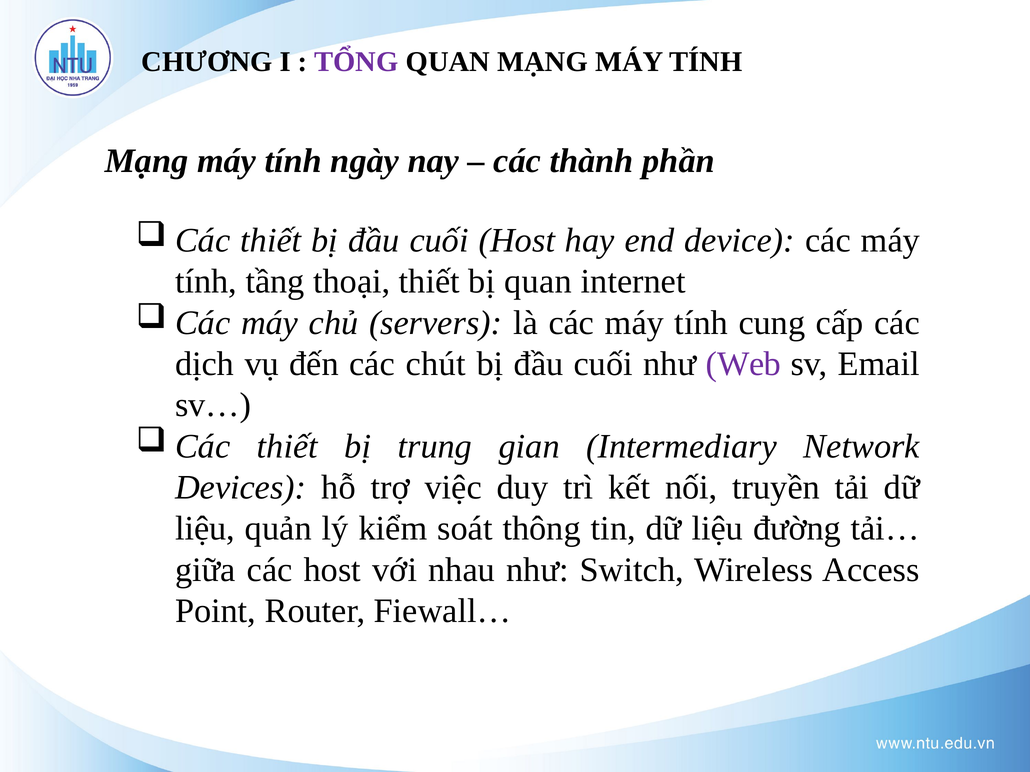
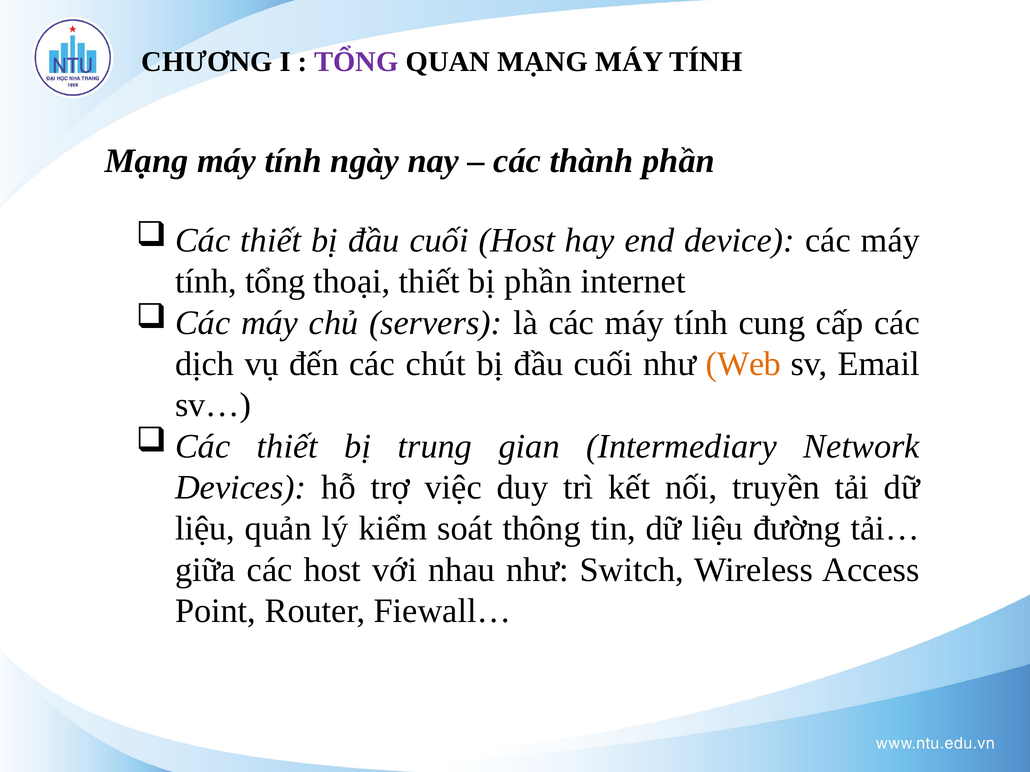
tính tầng: tầng -> tổng (275, 282)
bị quan: quan -> phần (538, 282)
Web colour: purple -> orange (744, 364)
